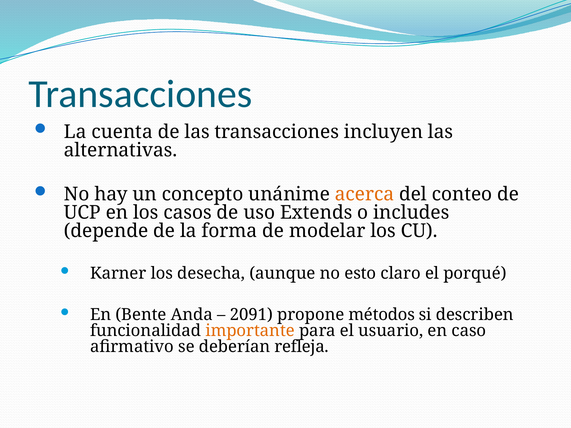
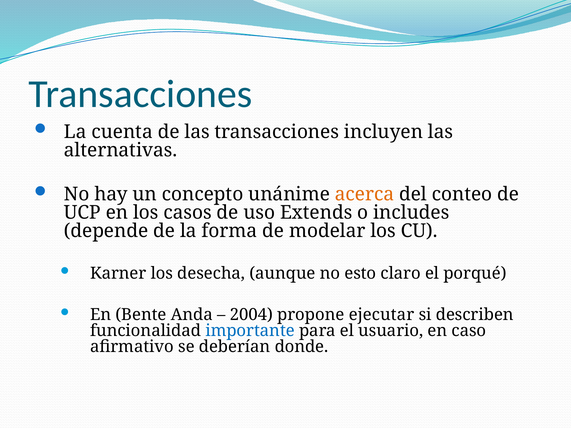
2091: 2091 -> 2004 (251, 315)
métodos: métodos -> ejecutar (381, 315)
importante colour: orange -> blue (250, 331)
refleja: refleja -> donde (302, 347)
